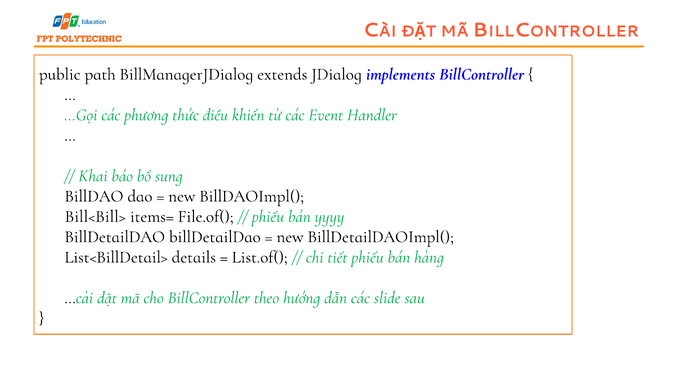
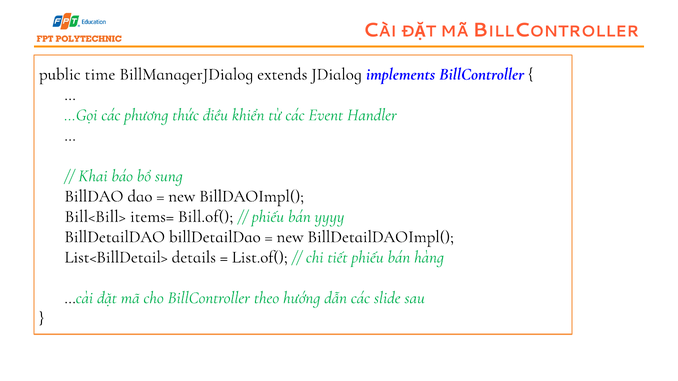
path: path -> time (100, 74)
File.of(: File.of( -> Bill.of( (206, 216)
